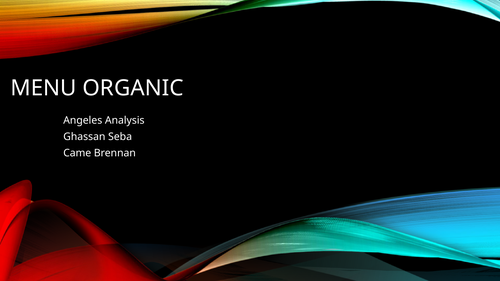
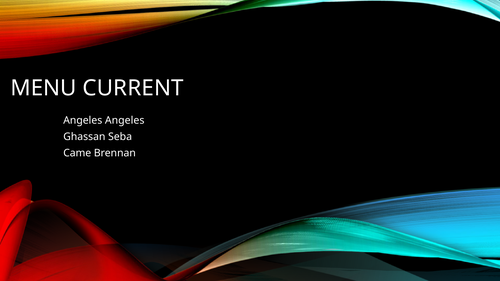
ORGANIC: ORGANIC -> CURRENT (133, 88)
Angeles Analysis: Analysis -> Angeles (125, 120)
